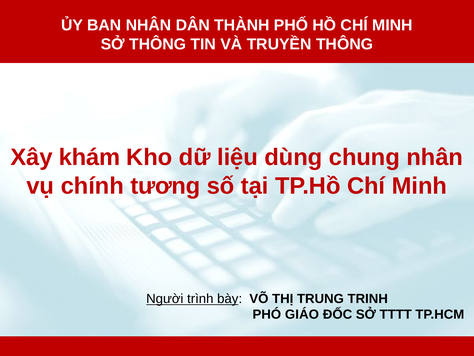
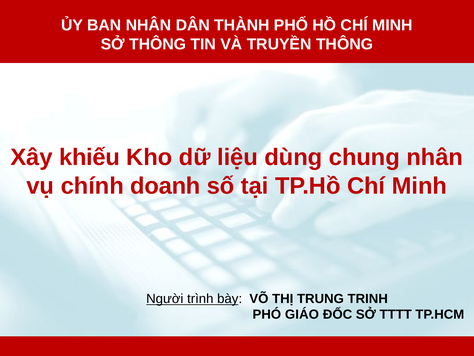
khám: khám -> khiếu (90, 157)
tương: tương -> doanh (165, 186)
